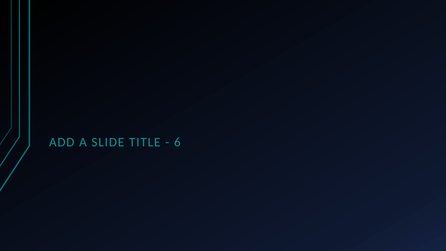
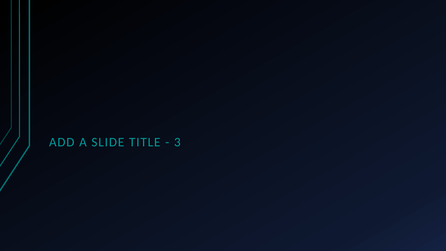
6: 6 -> 3 (177, 142)
